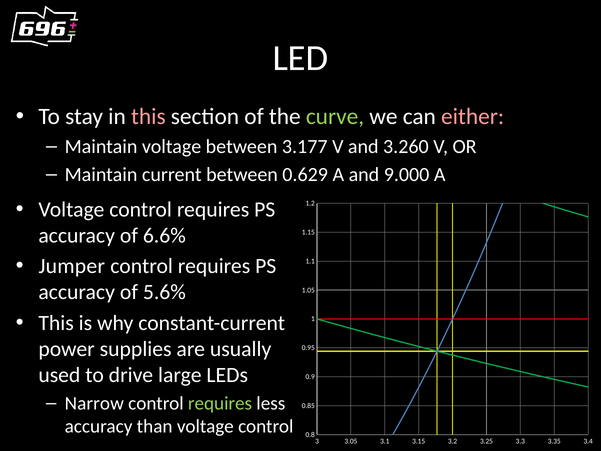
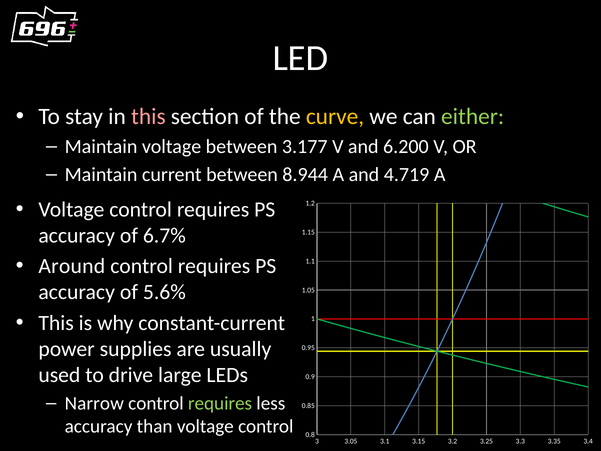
curve colour: light green -> yellow (335, 117)
either colour: pink -> light green (473, 117)
3.260: 3.260 -> 6.200 (406, 146)
0.629: 0.629 -> 8.944 (305, 175)
9.000: 9.000 -> 4.719 (407, 175)
6.6%: 6.6% -> 6.7% (164, 235)
Jumper: Jumper -> Around (72, 266)
